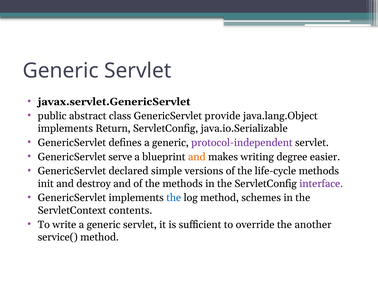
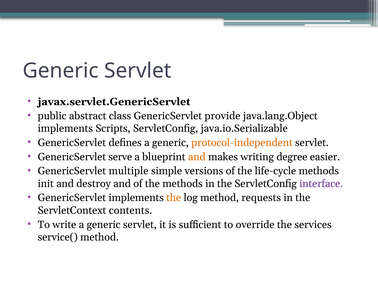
Return: Return -> Scripts (113, 129)
protocol-independent colour: purple -> orange (242, 143)
declared: declared -> multiple (128, 171)
the colour: blue -> orange (174, 198)
schemes: schemes -> requests (261, 198)
another: another -> services (313, 225)
